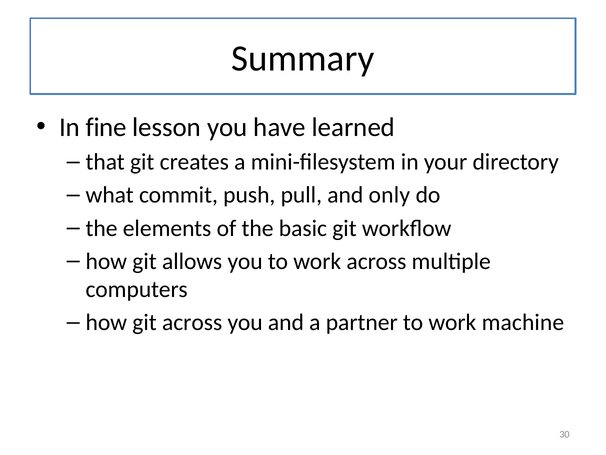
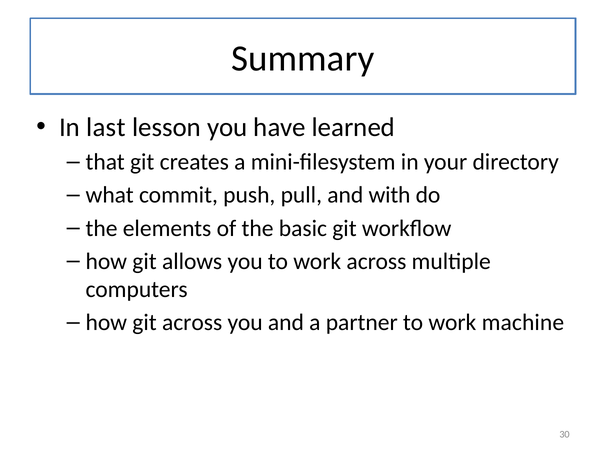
fine: fine -> last (106, 127)
only: only -> with (390, 195)
